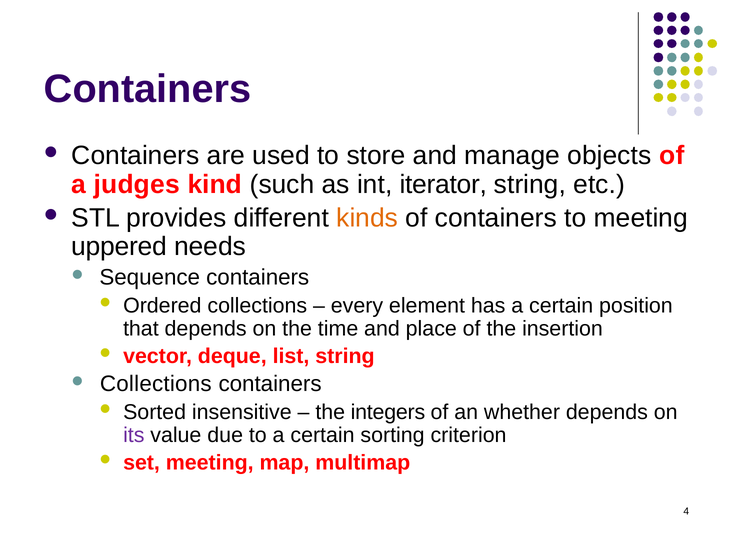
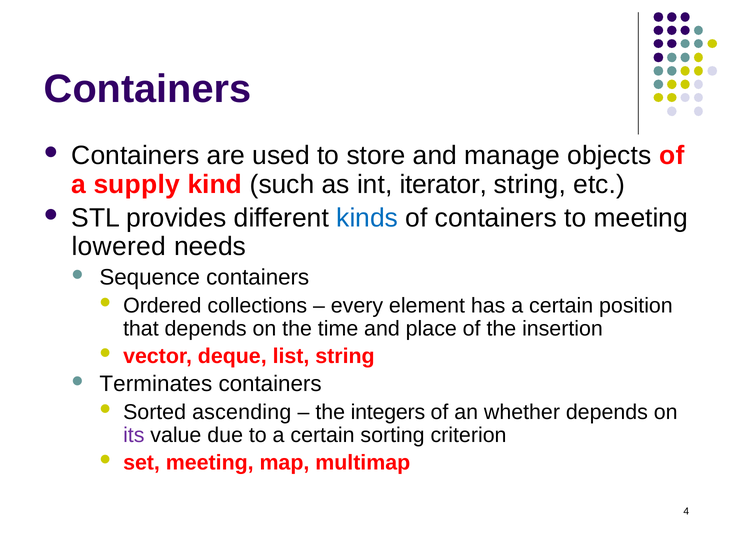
judges: judges -> supply (137, 184)
kinds colour: orange -> blue (367, 218)
uppered: uppered -> lowered (119, 247)
Collections: Collections -> Terminates (156, 384)
insensitive: insensitive -> ascending (242, 412)
